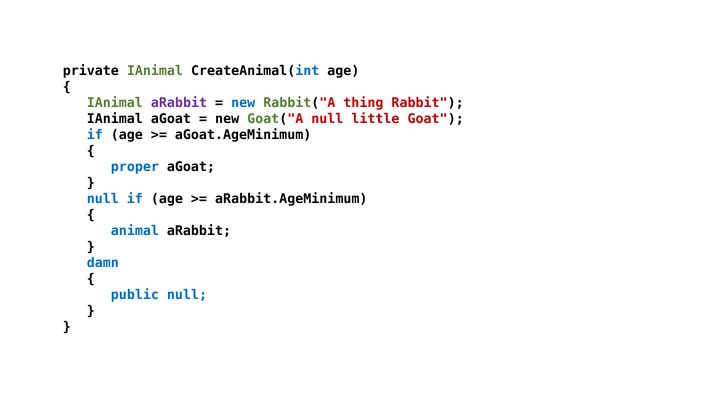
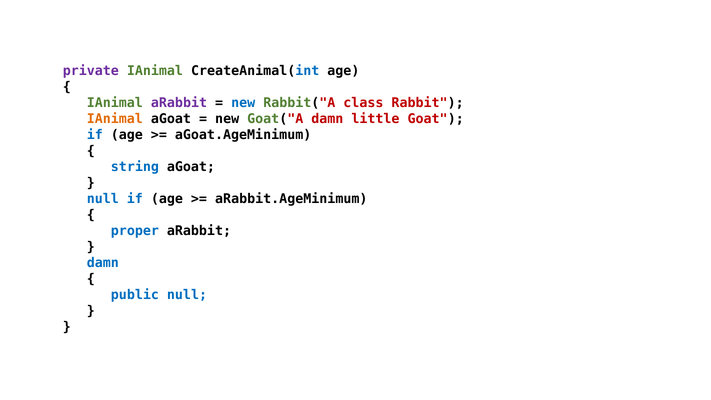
private colour: black -> purple (91, 71)
thing: thing -> class (363, 103)
IAnimal colour: black -> orange (115, 119)
Goat("A null: null -> damn (327, 119)
proper: proper -> string (135, 167)
animal: animal -> proper (135, 231)
